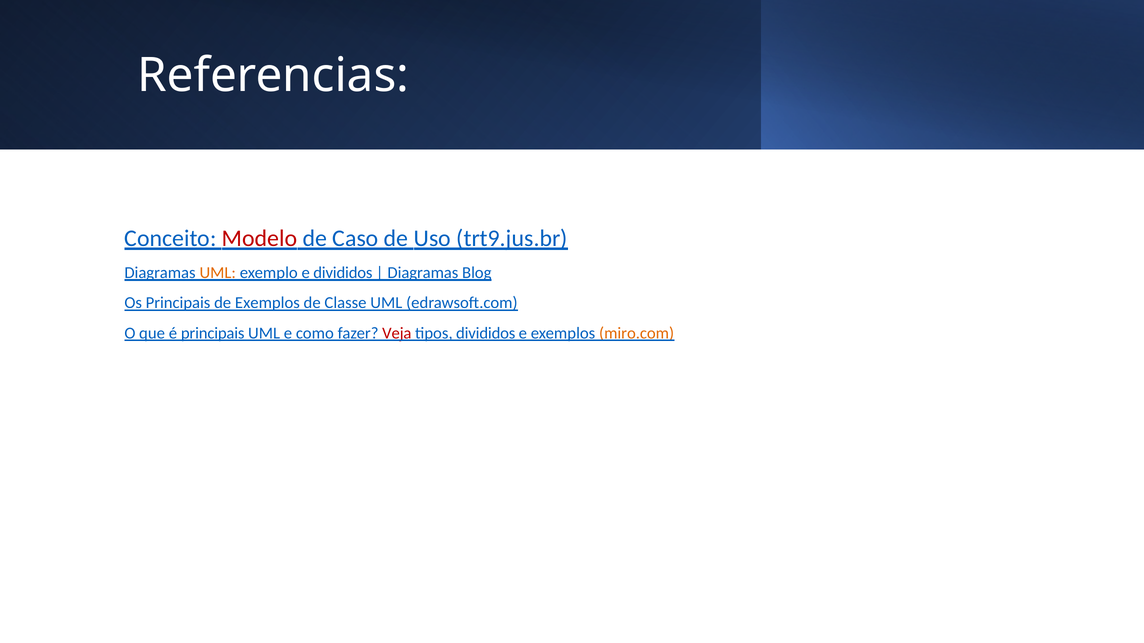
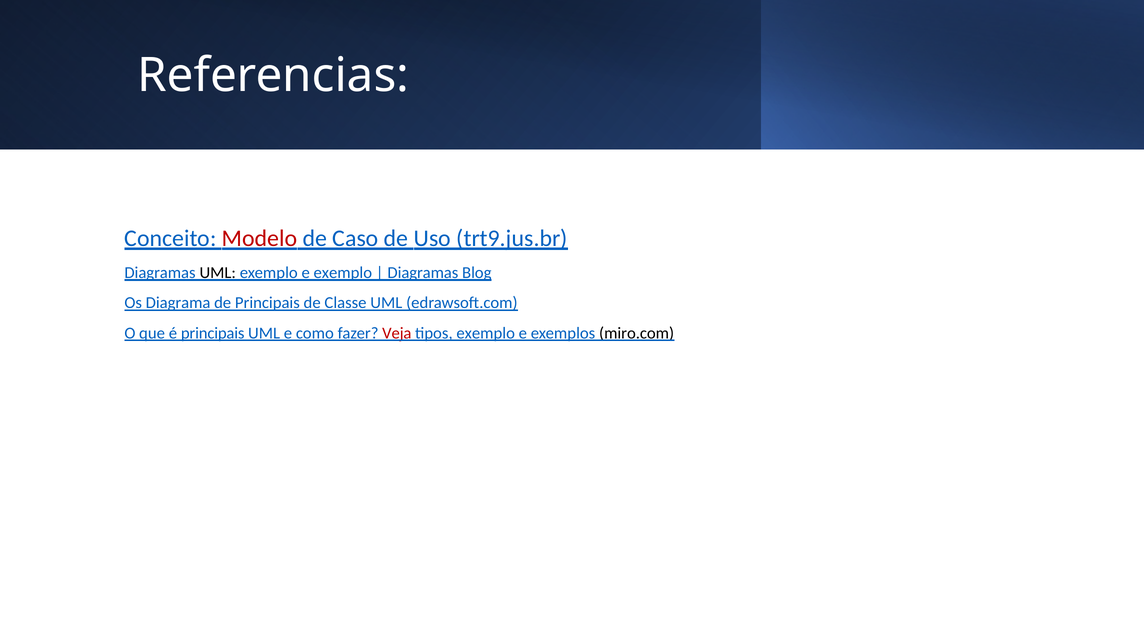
UML colour: orange -> black (218, 273)
e divididos: divididos -> exemplo (343, 273)
Os Principais: Principais -> Diagrama (178, 303)
de Exemplos: Exemplos -> Principais (267, 303)
tipos divididos: divididos -> exemplo (486, 333)
miro.com colour: orange -> black (637, 333)
